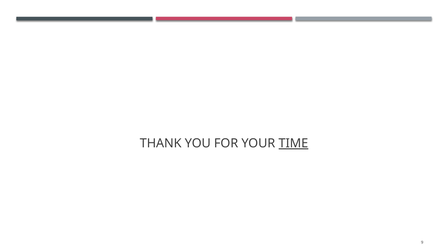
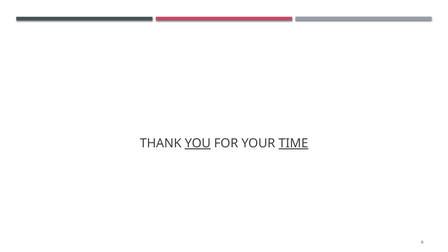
YOU underline: none -> present (198, 143)
